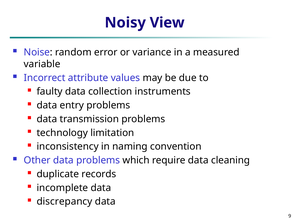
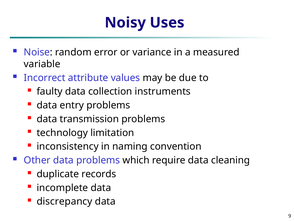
View: View -> Uses (167, 23)
